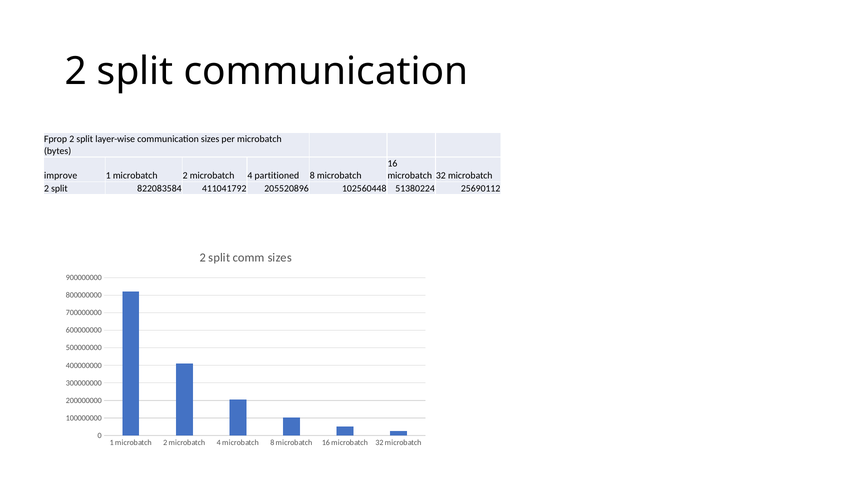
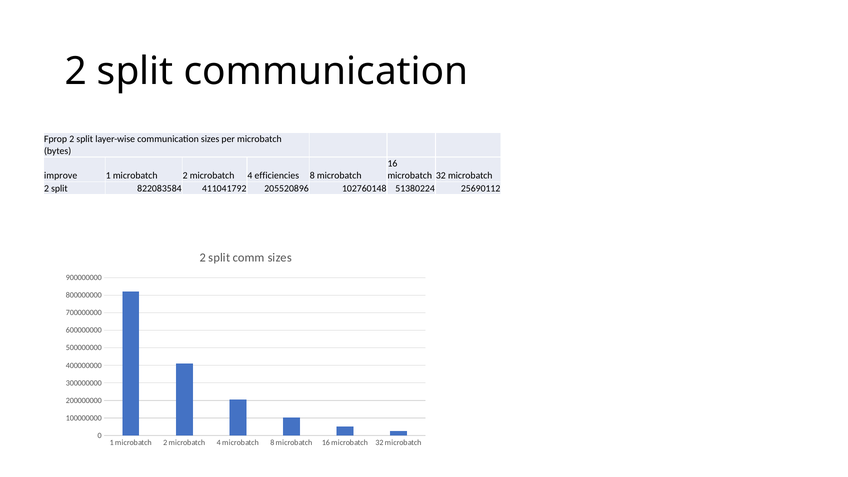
partitioned: partitioned -> efficiencies (277, 176)
102560448: 102560448 -> 102760148 (364, 188)
